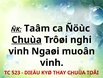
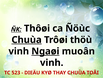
Taâm: Taâm -> Thôøi (37, 28)
nghi: nghi -> thöù (81, 39)
Ngaøi underline: none -> present (45, 51)
